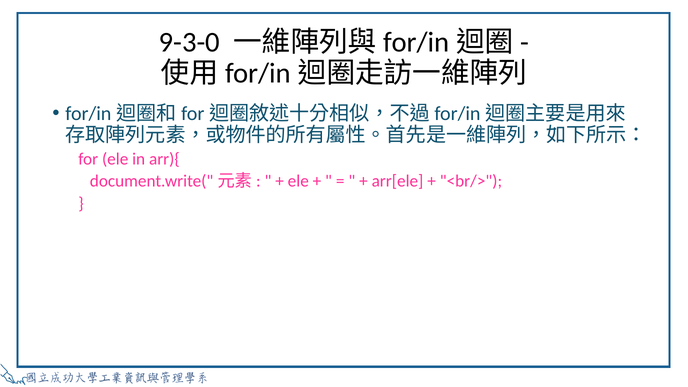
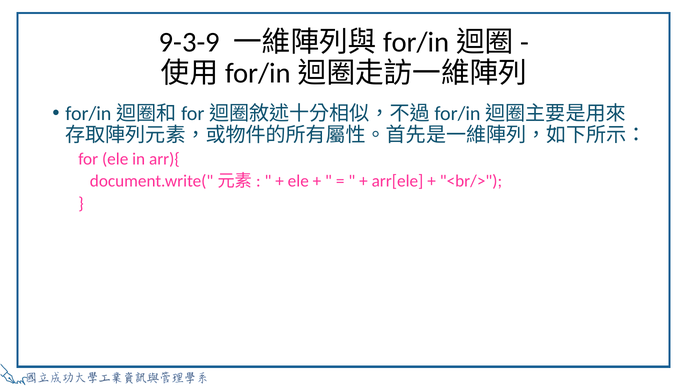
9-3-0: 9-3-0 -> 9-3-9 (189, 42)
